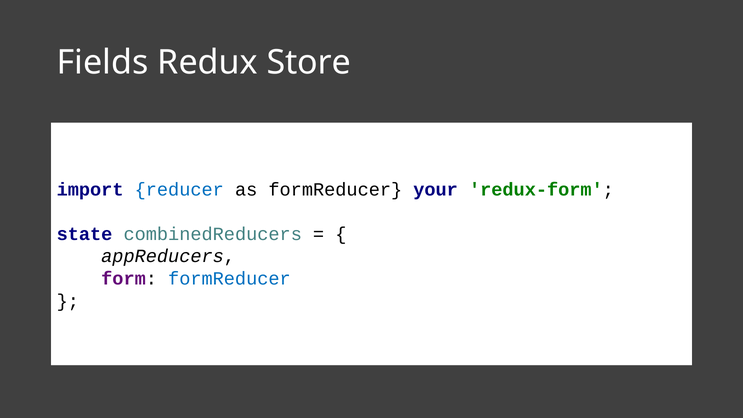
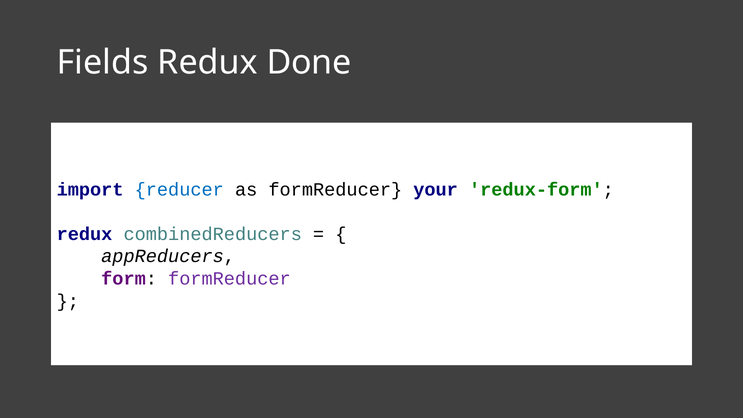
Store: Store -> Done (309, 62)
state: state -> redux (85, 234)
formReducer colour: blue -> purple (229, 279)
